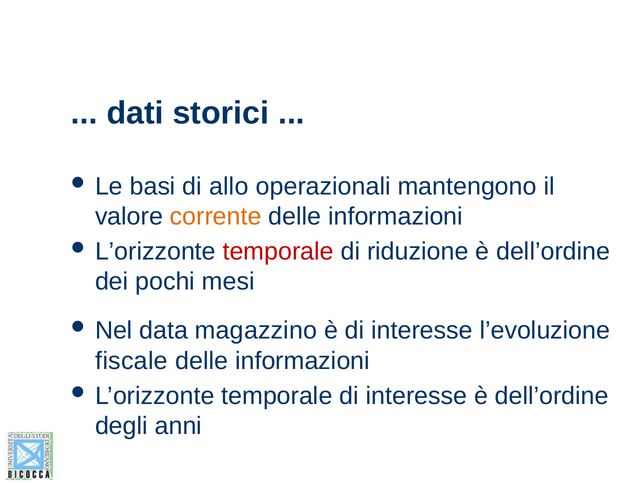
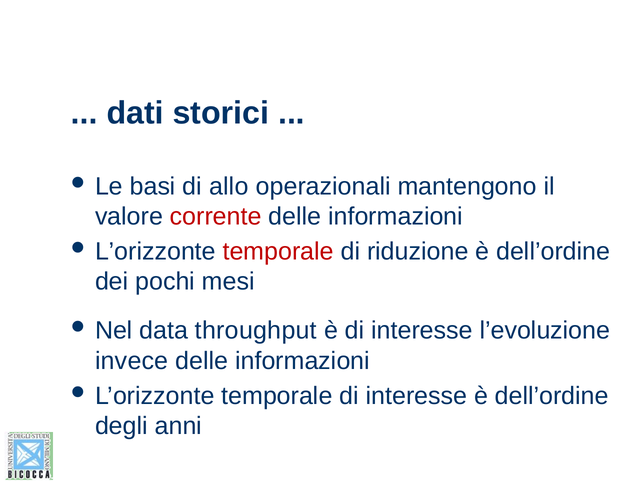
corrente colour: orange -> red (216, 216)
magazzino: magazzino -> throughput (256, 331)
fiscale: fiscale -> invece (132, 361)
